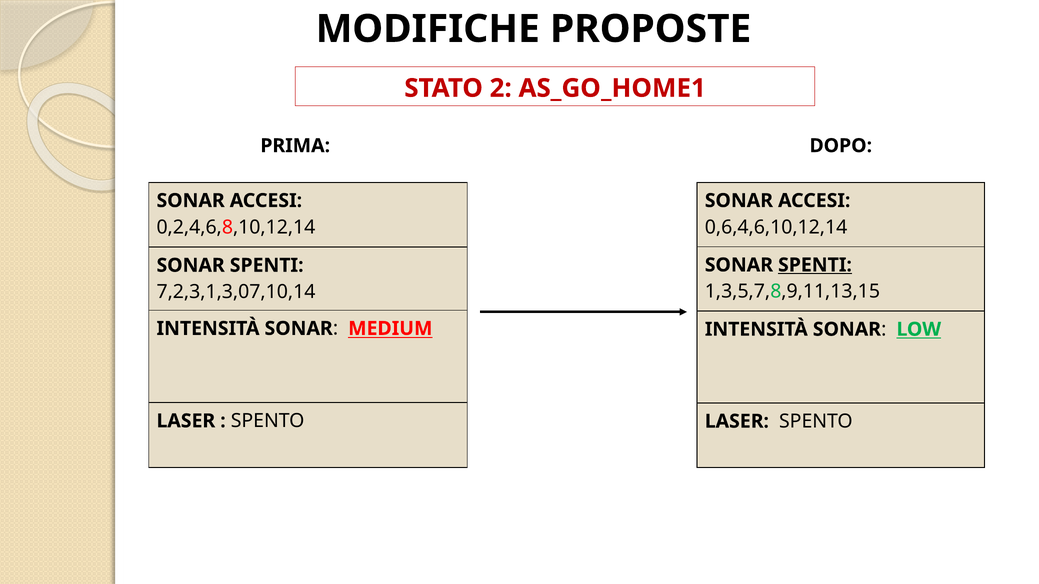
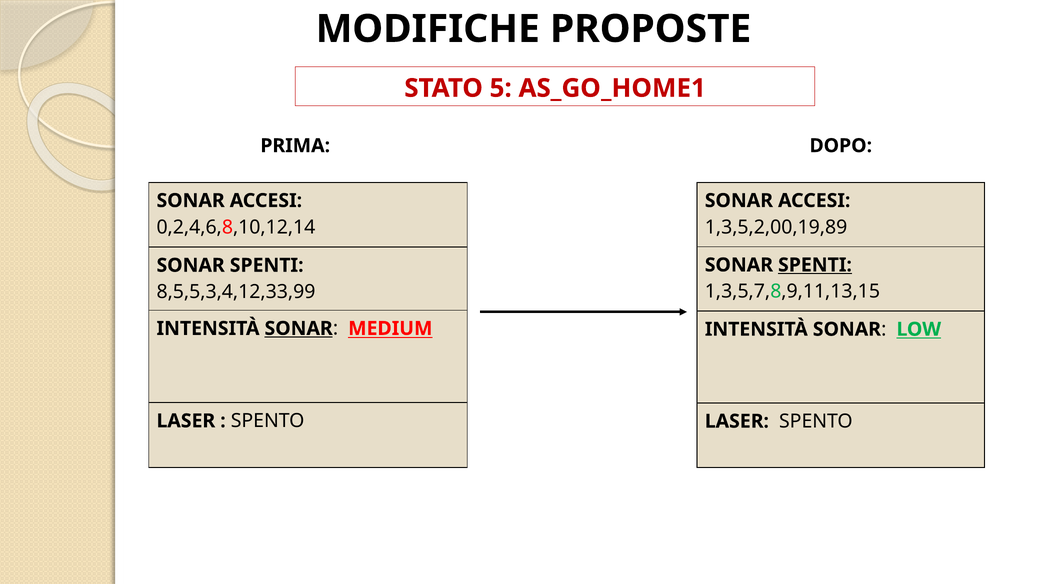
2: 2 -> 5 (501, 88)
0,6,4,6,10,12,14: 0,6,4,6,10,12,14 -> 1,3,5,2,00,19,89 (776, 227)
7,2,3,1,3,07,10,14: 7,2,3,1,3,07,10,14 -> 8,5,5,3,4,12,33,99 (236, 292)
SONAR underline: none -> present (299, 329)
